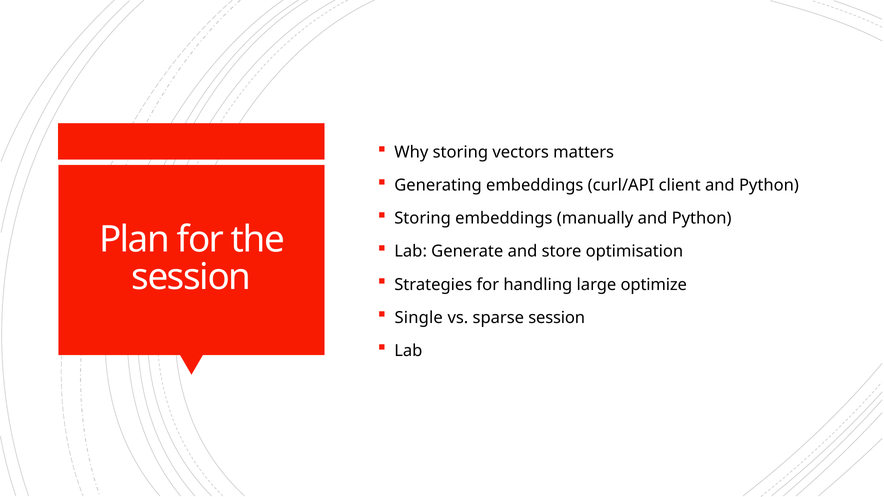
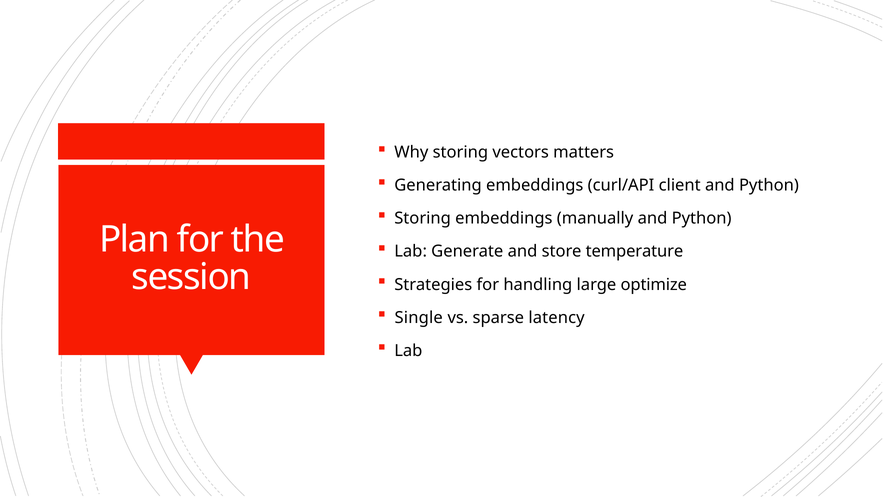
optimisation: optimisation -> temperature (634, 252)
sparse session: session -> latency (557, 318)
